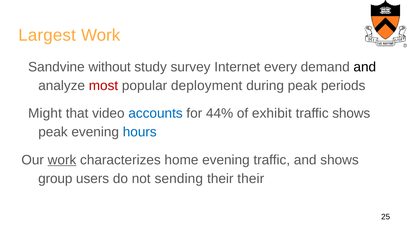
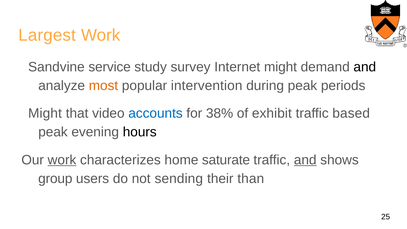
without: without -> service (110, 67)
Internet every: every -> might (281, 67)
most colour: red -> orange (103, 86)
deployment: deployment -> intervention (207, 86)
44%: 44% -> 38% (220, 113)
traffic shows: shows -> based (351, 113)
hours colour: blue -> black (140, 132)
home evening: evening -> saturate (226, 160)
and underline: none -> present (305, 160)
their their: their -> than (251, 179)
